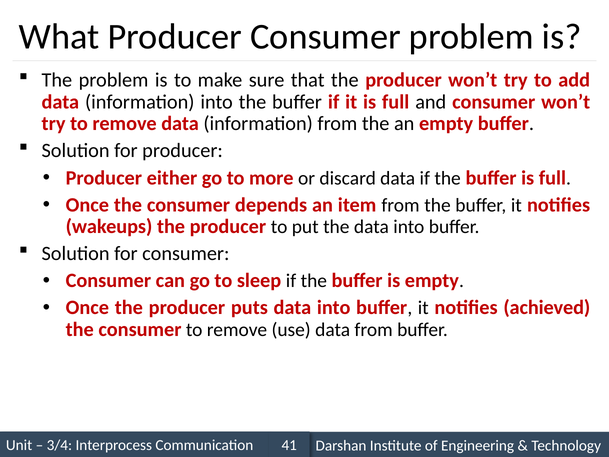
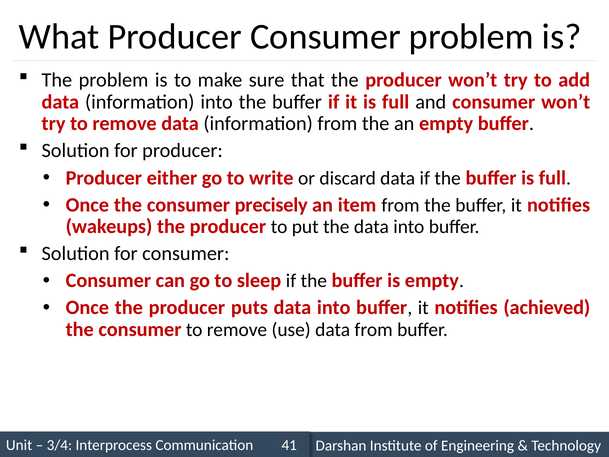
more: more -> write (271, 178)
depends: depends -> precisely (271, 205)
